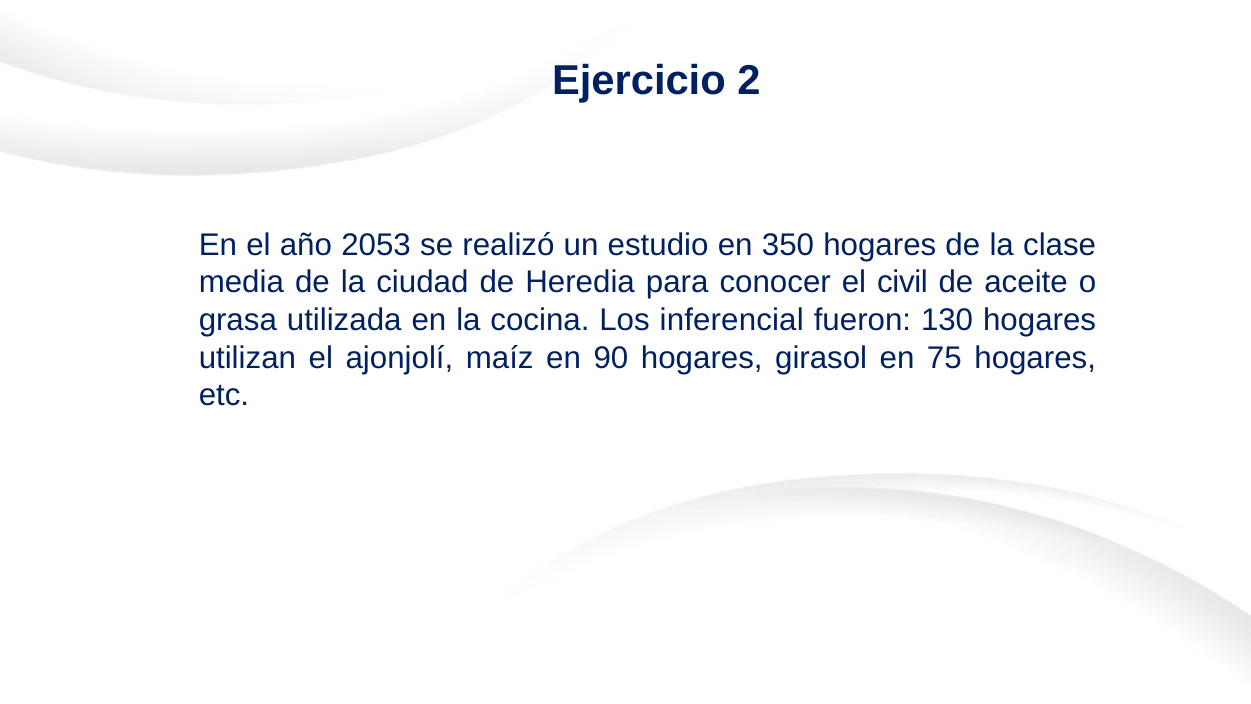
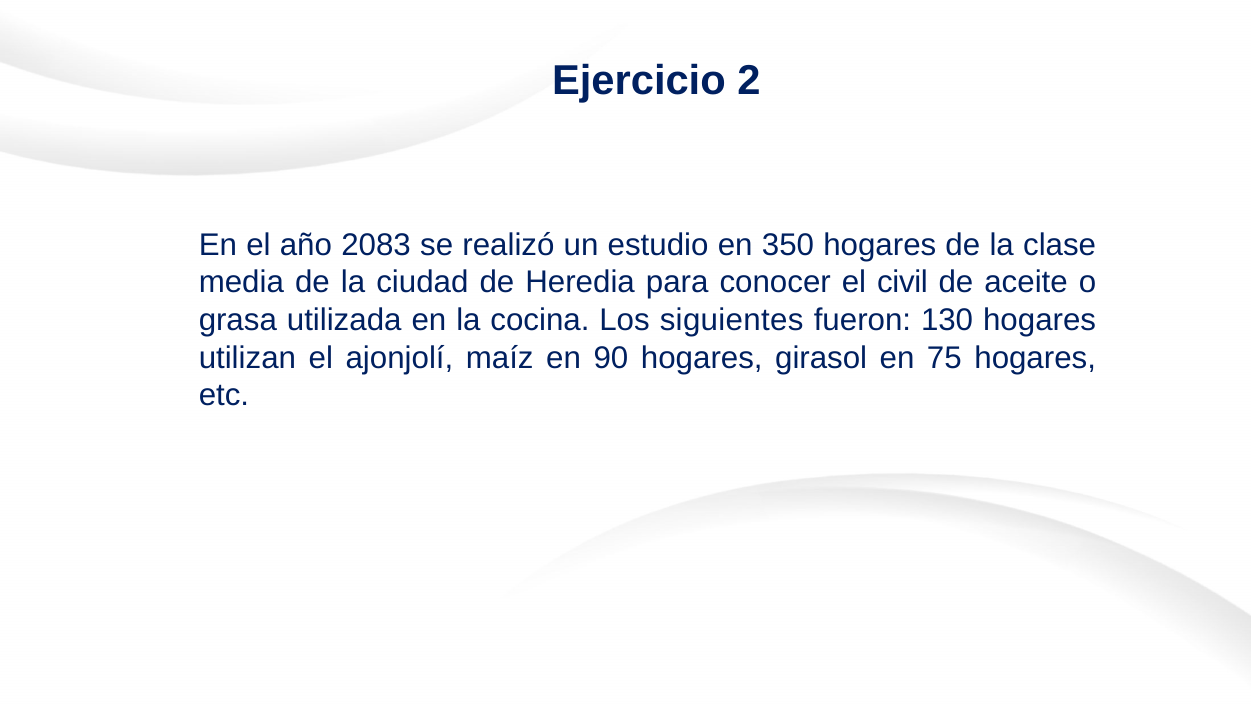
2053: 2053 -> 2083 (376, 245)
inferencial: inferencial -> siguientes (732, 320)
